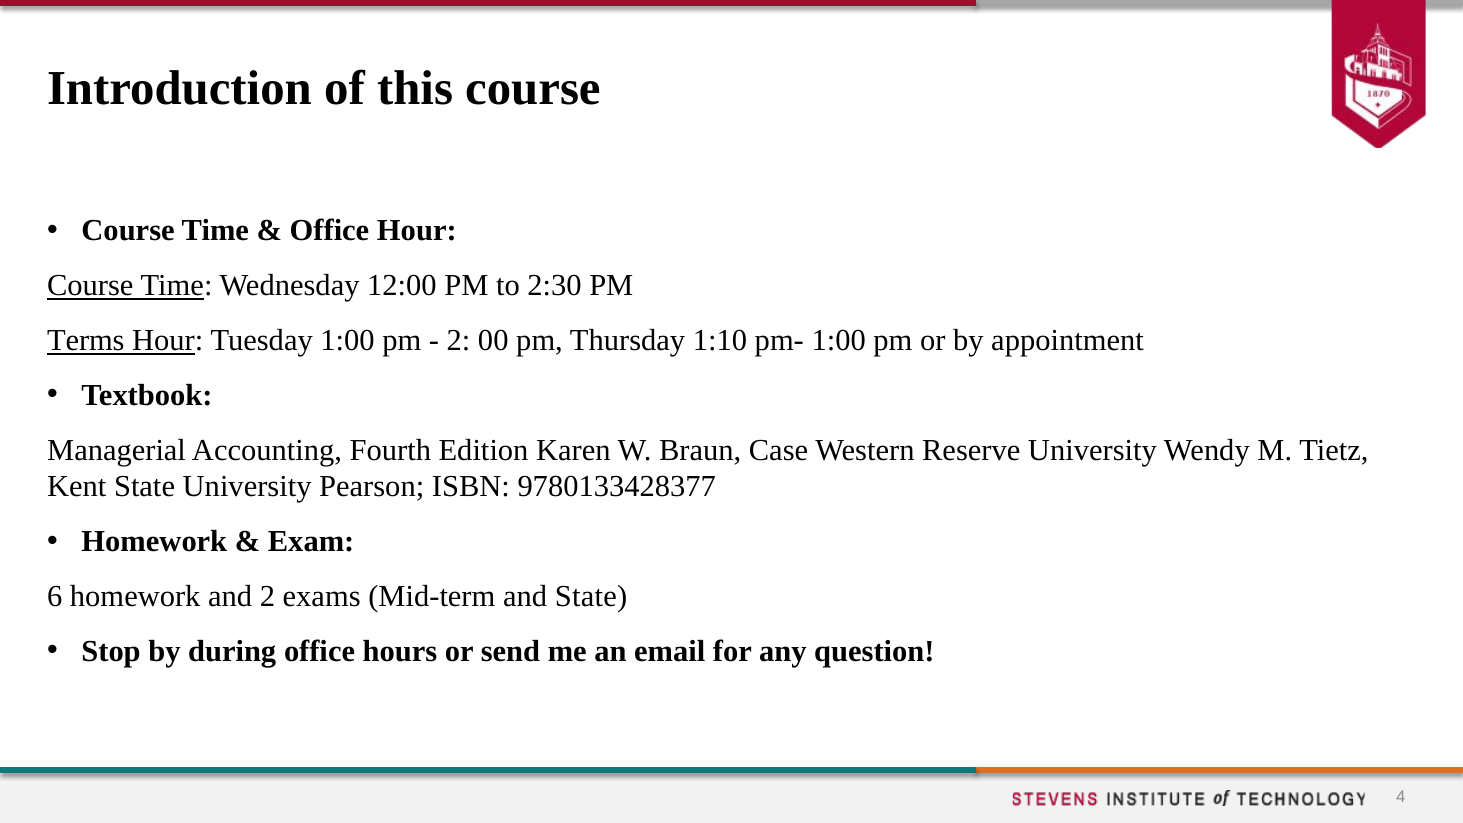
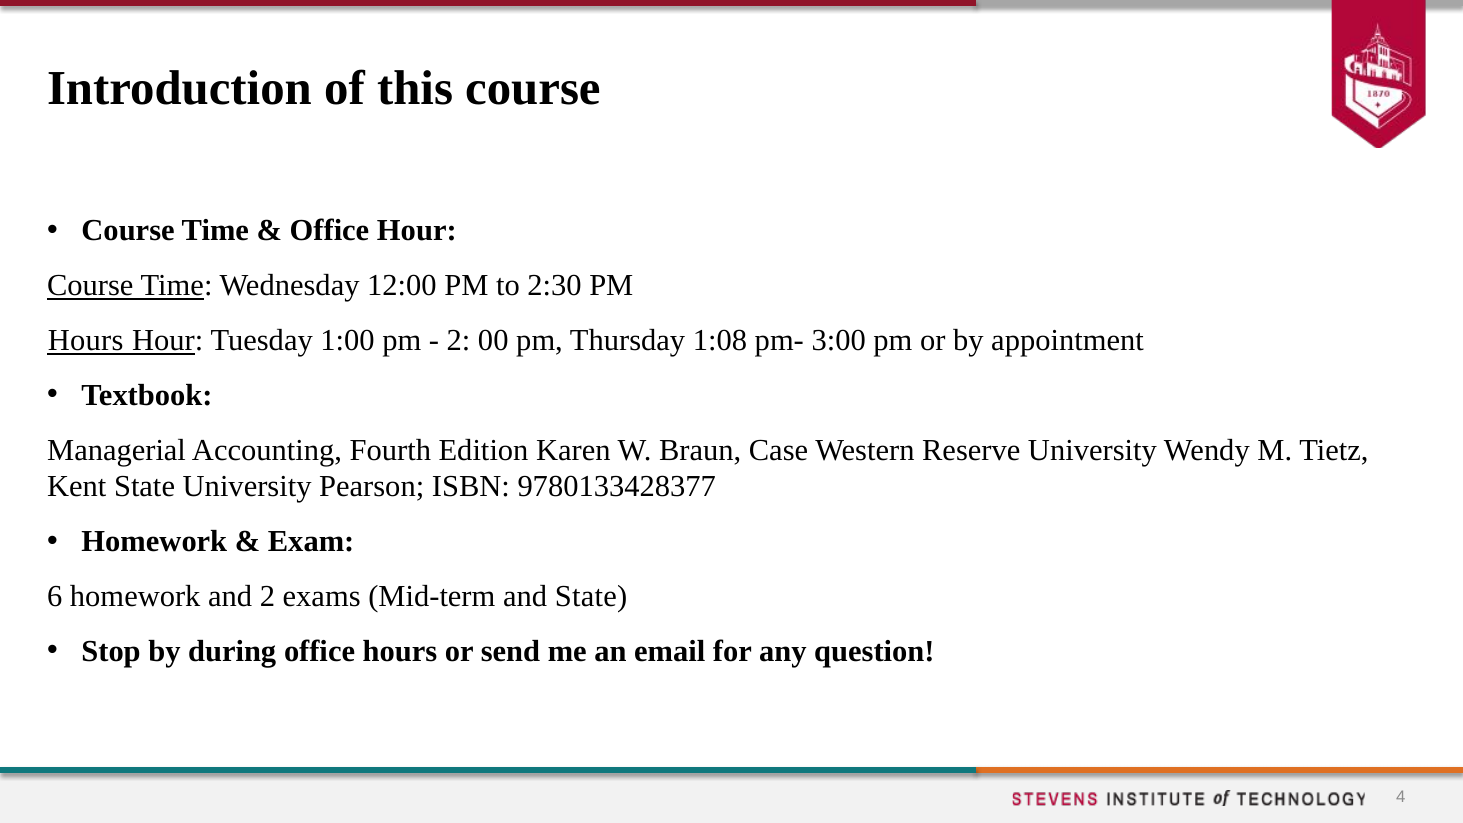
Terms: Terms -> Hours (86, 341)
1:10: 1:10 -> 1:08 (720, 341)
pm- 1:00: 1:00 -> 3:00 (839, 341)
